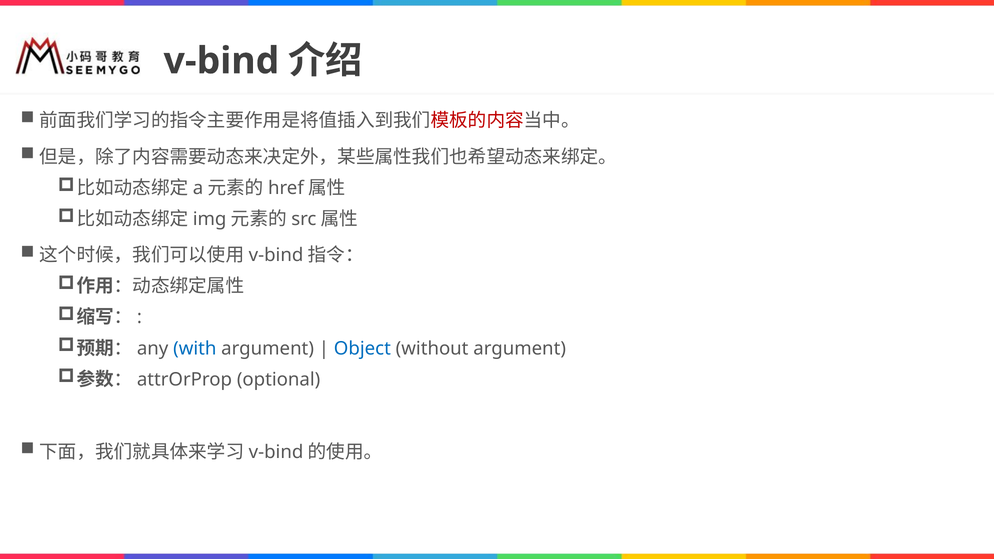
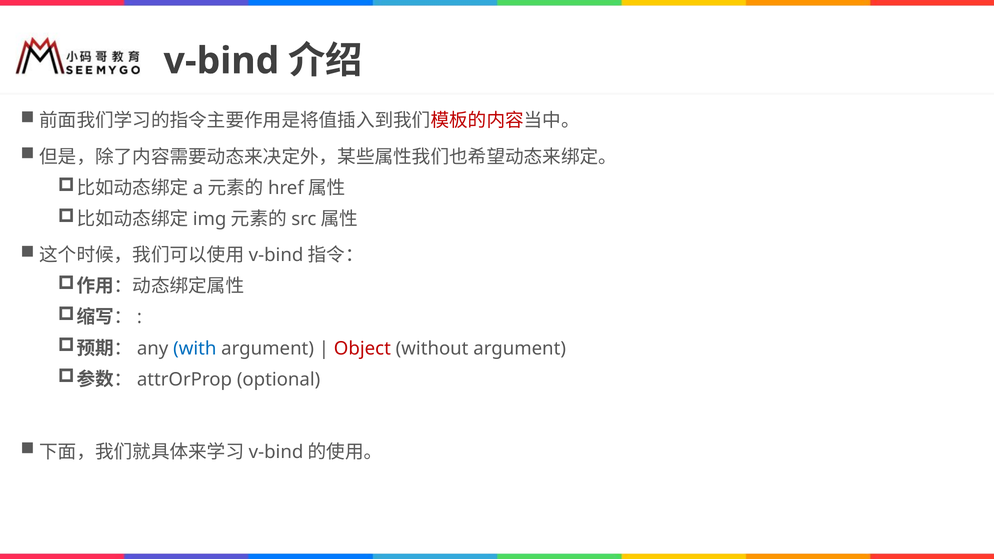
Object colour: blue -> red (362, 348)
